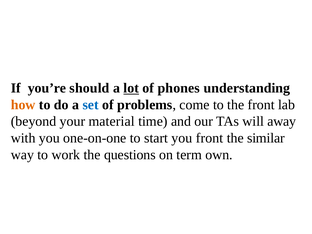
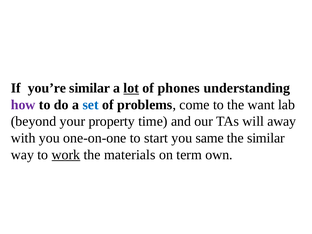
you’re should: should -> similar (90, 88)
how colour: orange -> purple (23, 105)
the front: front -> want (261, 105)
material: material -> property (112, 121)
you front: front -> same (210, 138)
work underline: none -> present (66, 155)
questions: questions -> materials (130, 155)
